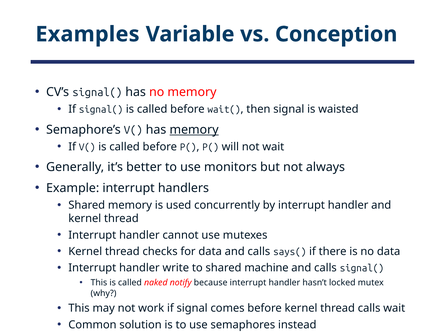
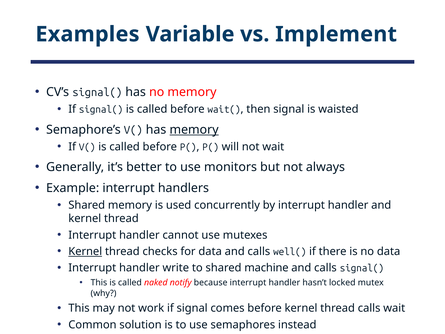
Conception: Conception -> Implement (336, 34)
Kernel underline: none -> present (85, 251)
says(: says( -> well( (290, 252)
